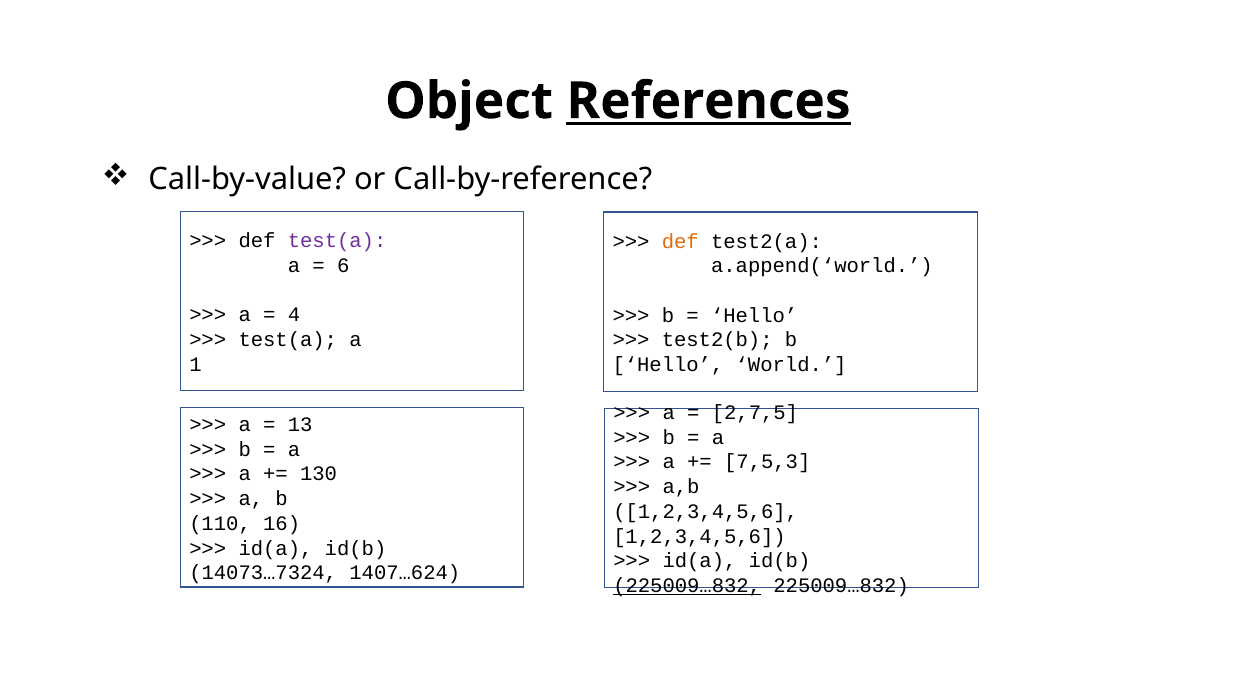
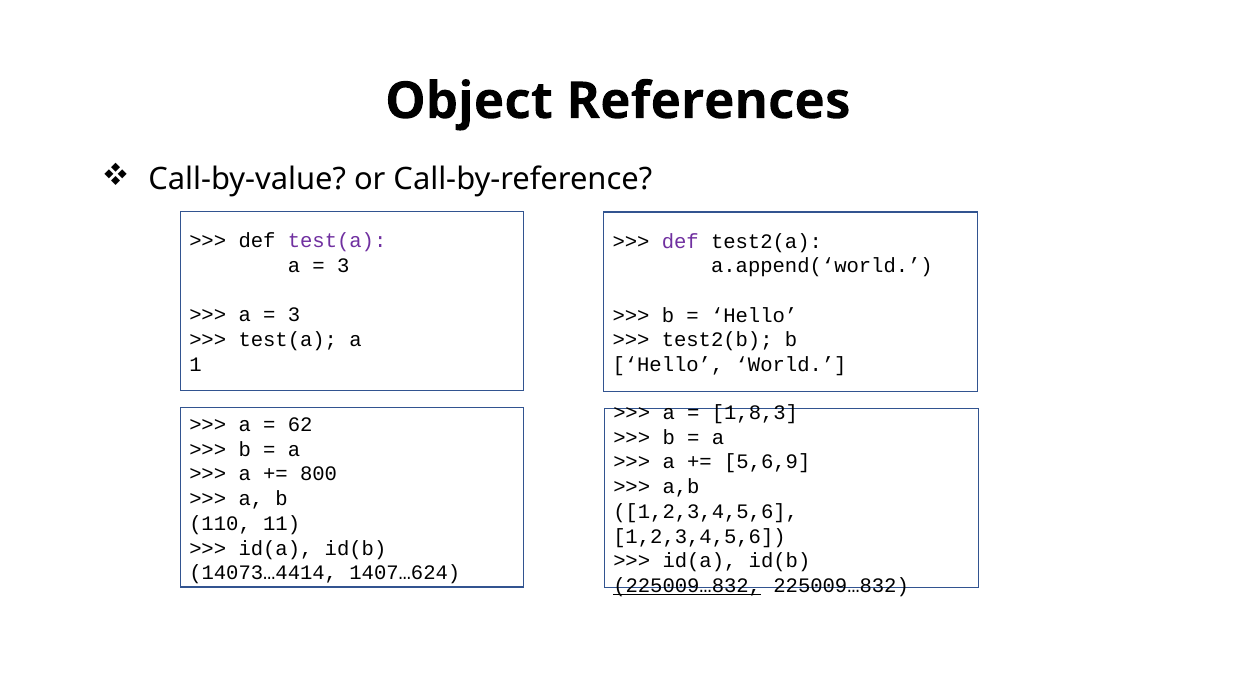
References underline: present -> none (709, 101)
def colour: orange -> purple (680, 241)
6: 6 -> 3 (343, 266)
4: 4 -> 3 (294, 315)
2,7,5: 2,7,5 -> 1,8,3 (755, 413)
13: 13 -> 62 (300, 425)
7,5,3: 7,5,3 -> 5,6,9 (767, 462)
130: 130 -> 800 (319, 474)
16: 16 -> 11 (282, 524)
14073…7324: 14073…7324 -> 14073…4414 (263, 573)
